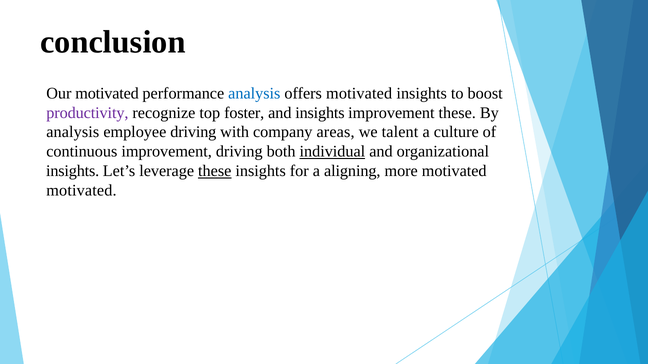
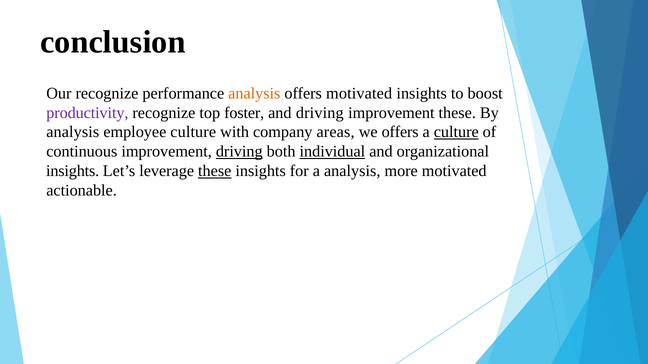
Our motivated: motivated -> recognize (107, 93)
analysis colour: blue -> orange (254, 93)
and insights: insights -> driving (320, 113)
employee driving: driving -> culture (193, 132)
we talent: talent -> offers (400, 132)
culture underline: none -> present (456, 132)
driving underline: none -> present (239, 152)
a aligning: aligning -> analysis (352, 171)
motivated: motivated -> actionable (82, 191)
